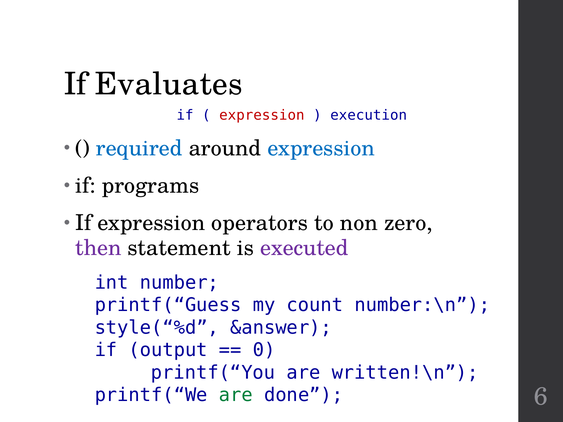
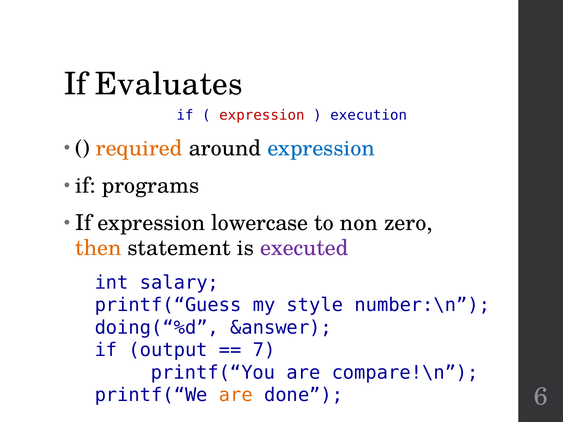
required colour: blue -> orange (139, 148)
operators: operators -> lowercase (260, 223)
then colour: purple -> orange (98, 248)
number: number -> salary (179, 283)
count: count -> style (315, 305)
style(“%d: style(“%d -> doing(“%d (157, 328)
0: 0 -> 7 (264, 350)
written!\n: written!\n -> compare!\n (405, 373)
are colour: green -> orange (236, 395)
